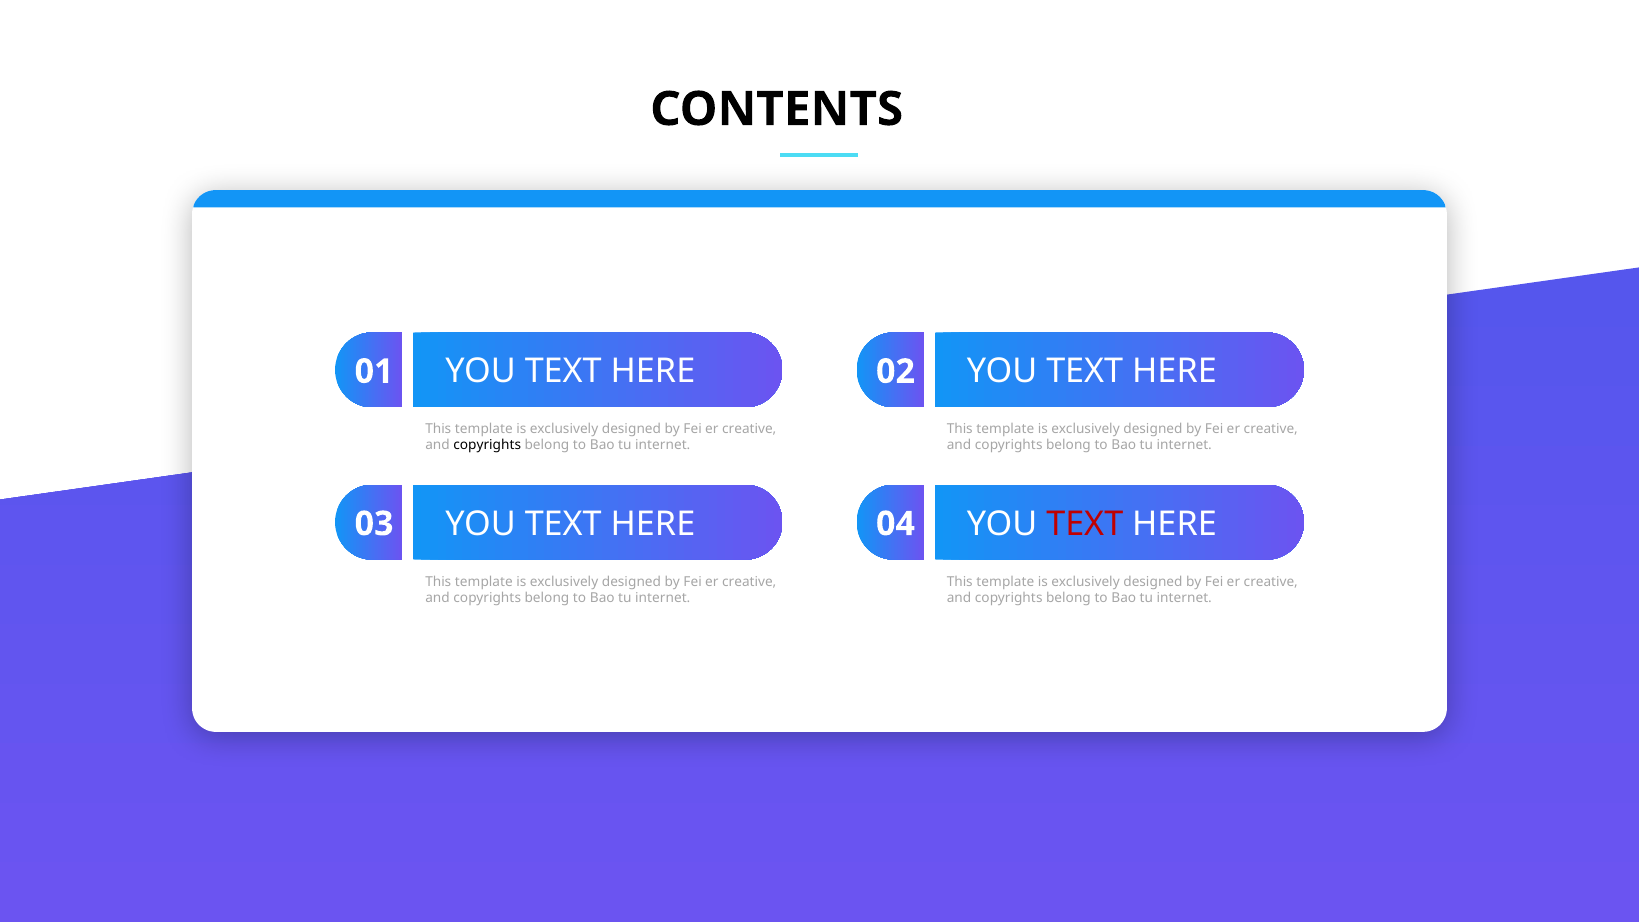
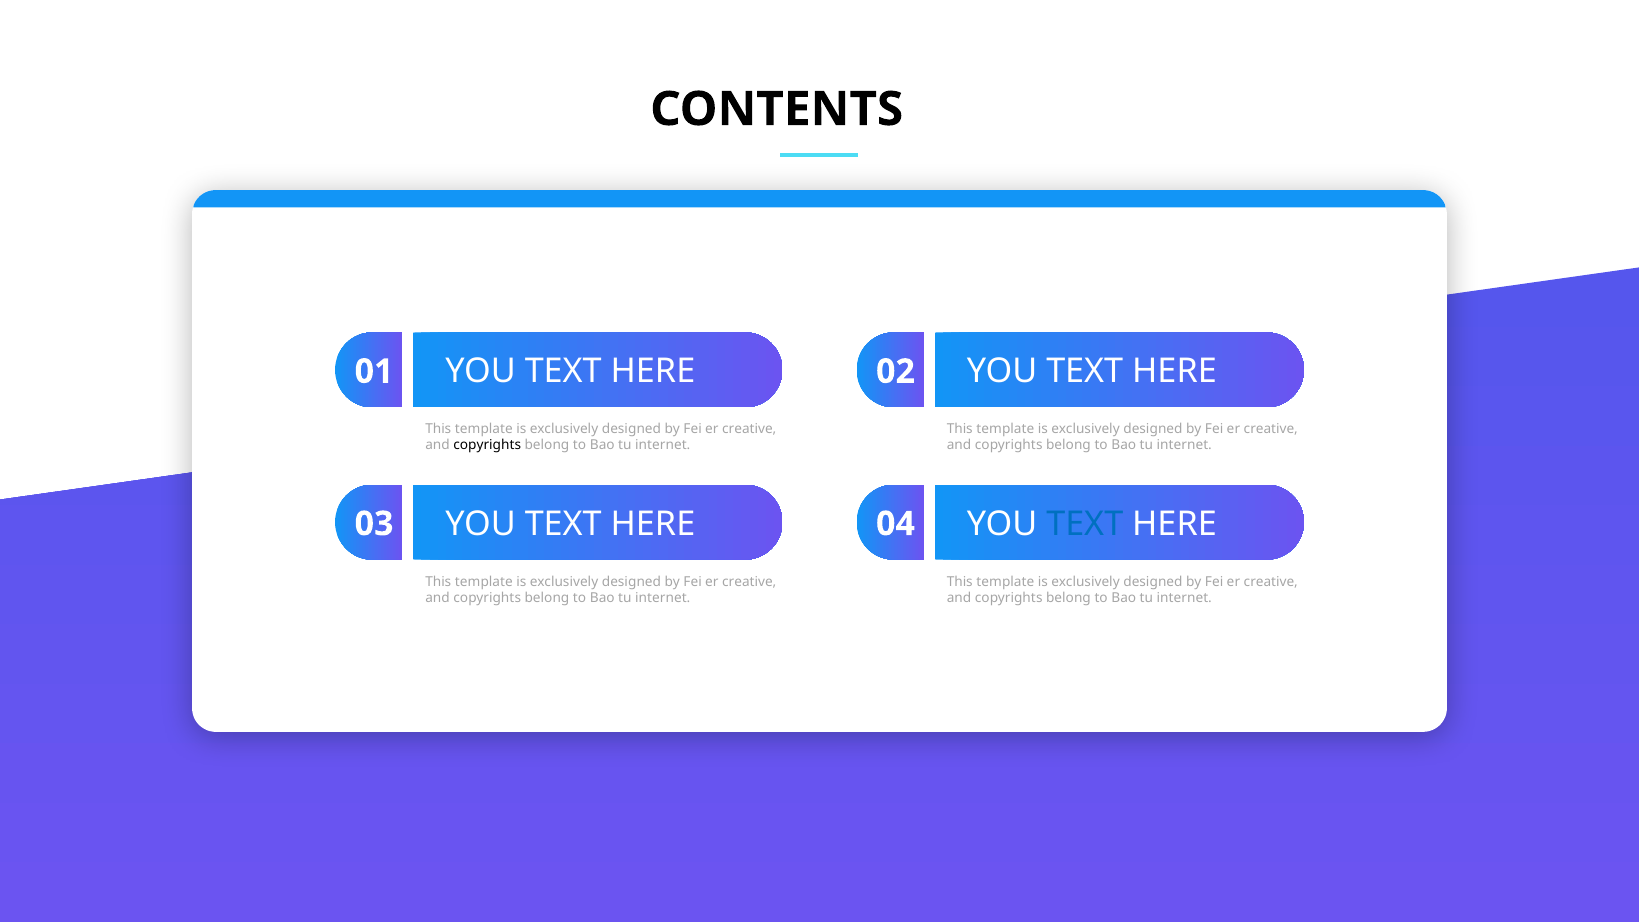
TEXT colour: red -> blue (1085, 524)
